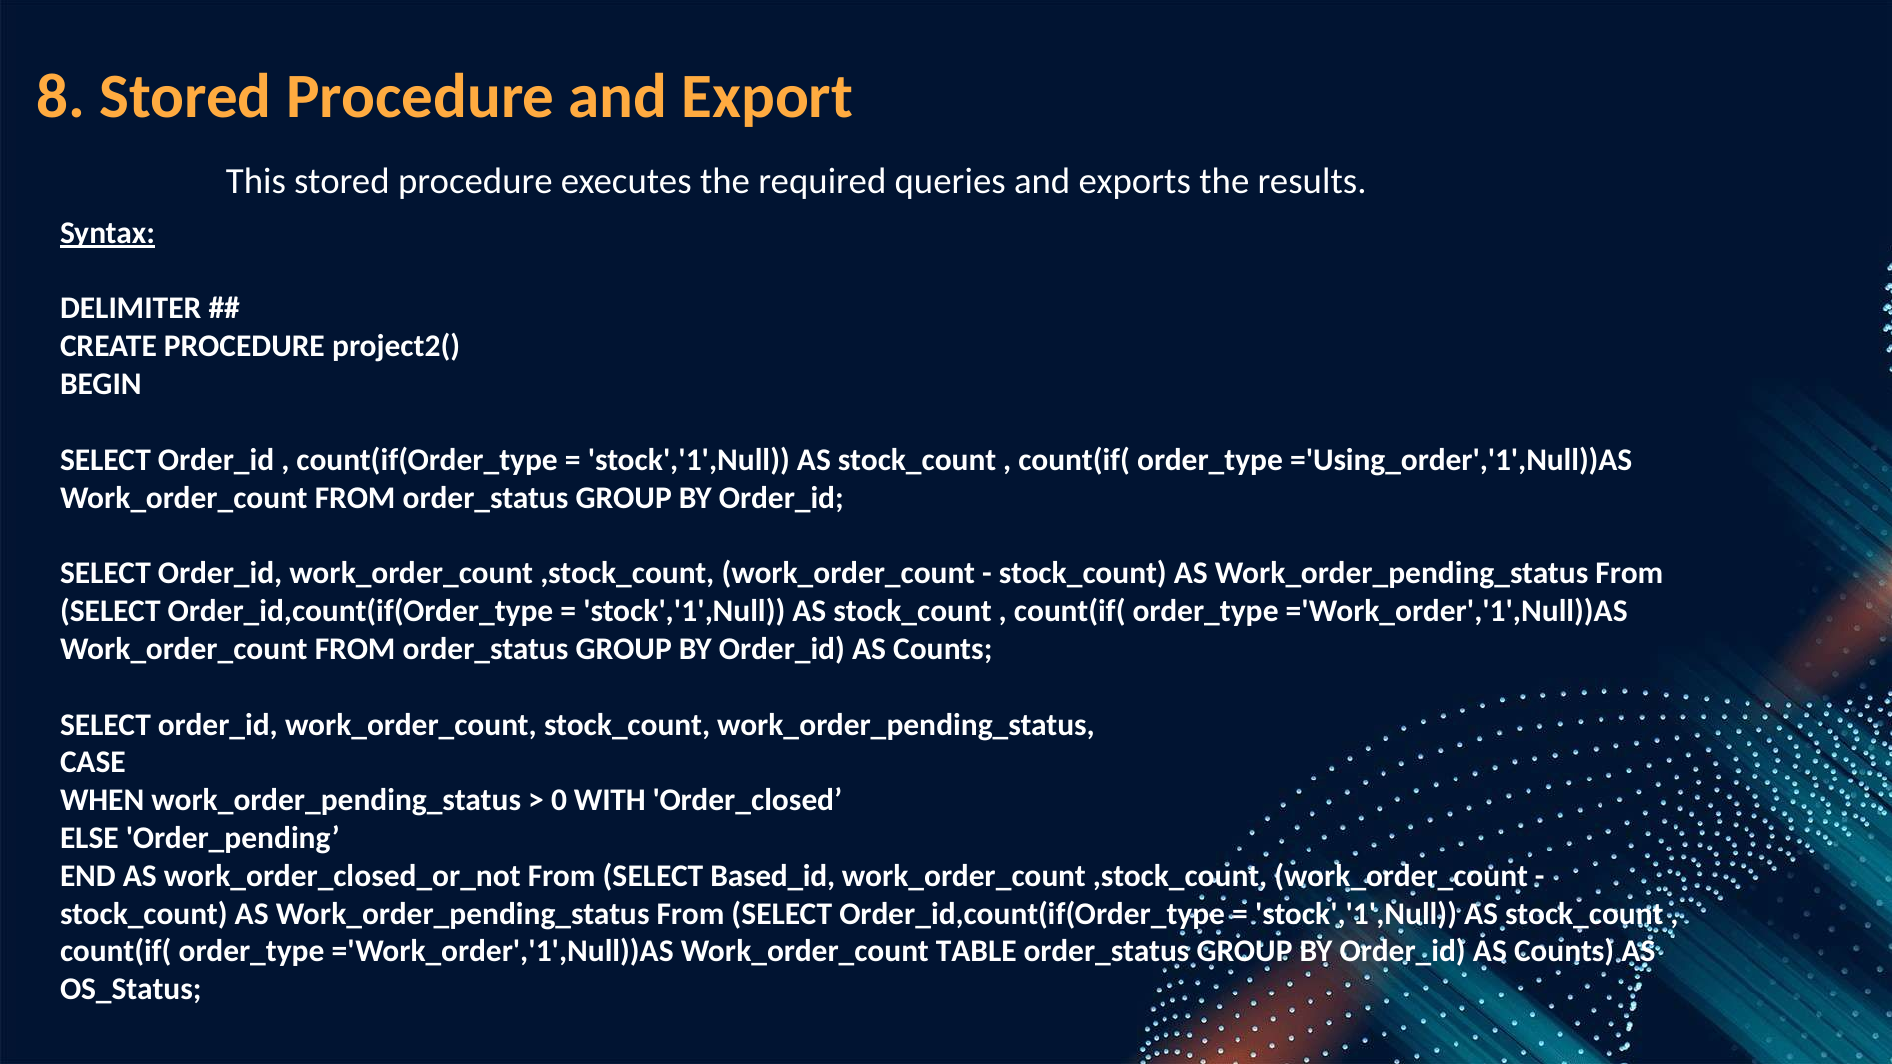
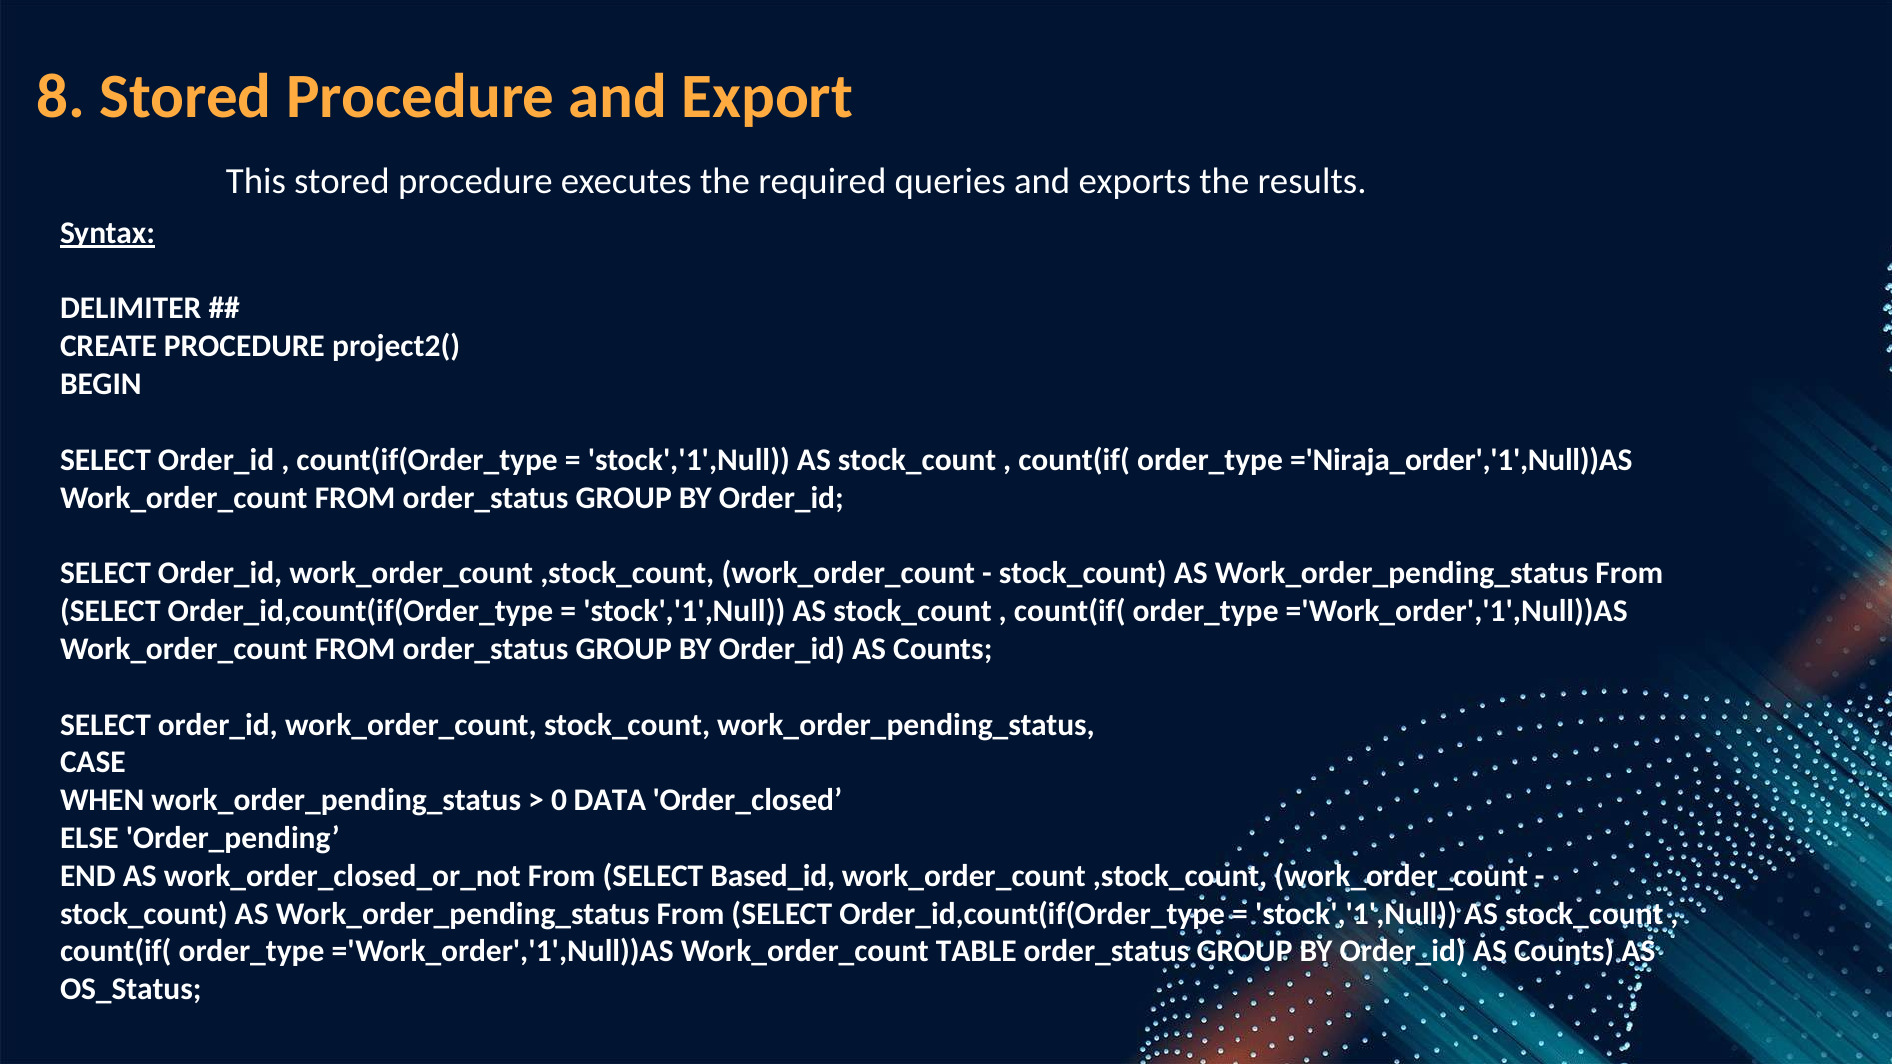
='Using_order','1',Null))AS: ='Using_order','1',Null))AS -> ='Niraja_order','1',Null))AS (1461, 460)
WITH: WITH -> DATA (610, 800)
